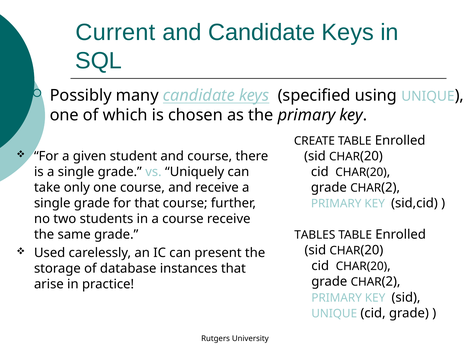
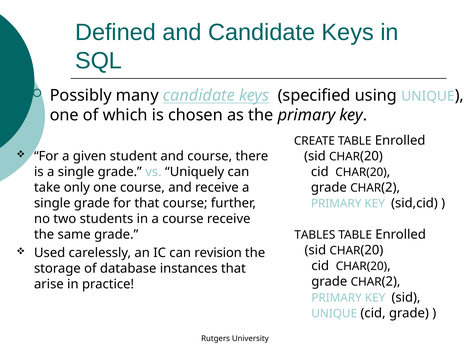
Current: Current -> Defined (116, 32)
present: present -> revision (218, 253)
